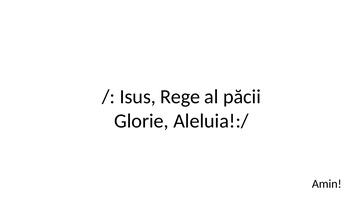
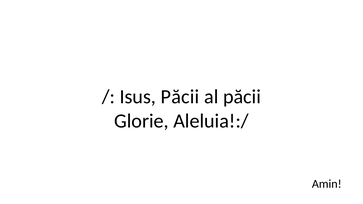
Isus Rege: Rege -> Păcii (180, 97)
